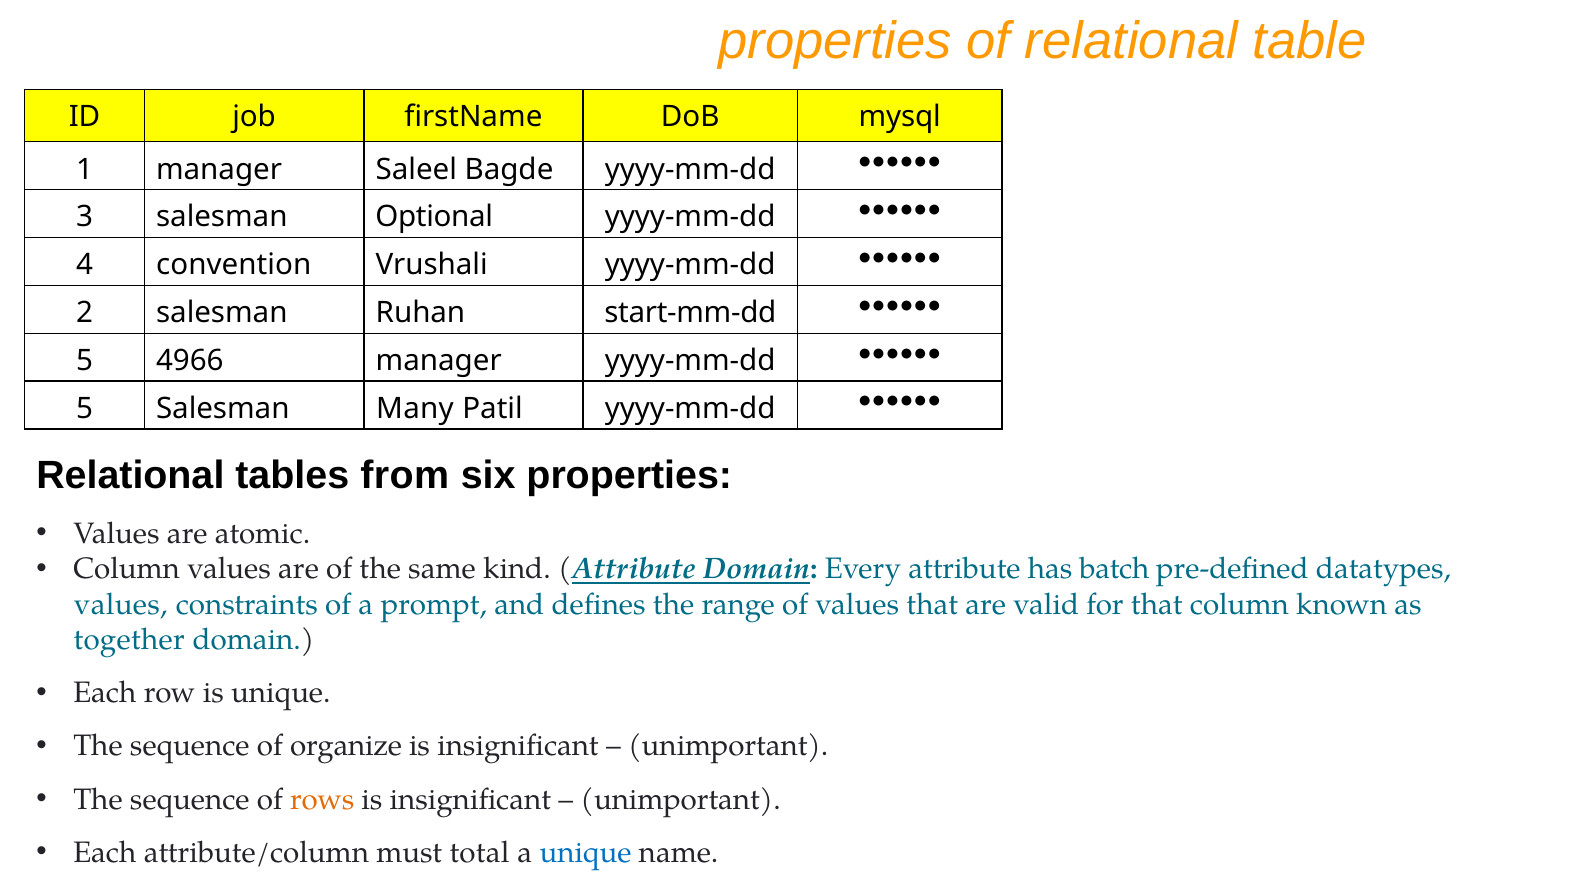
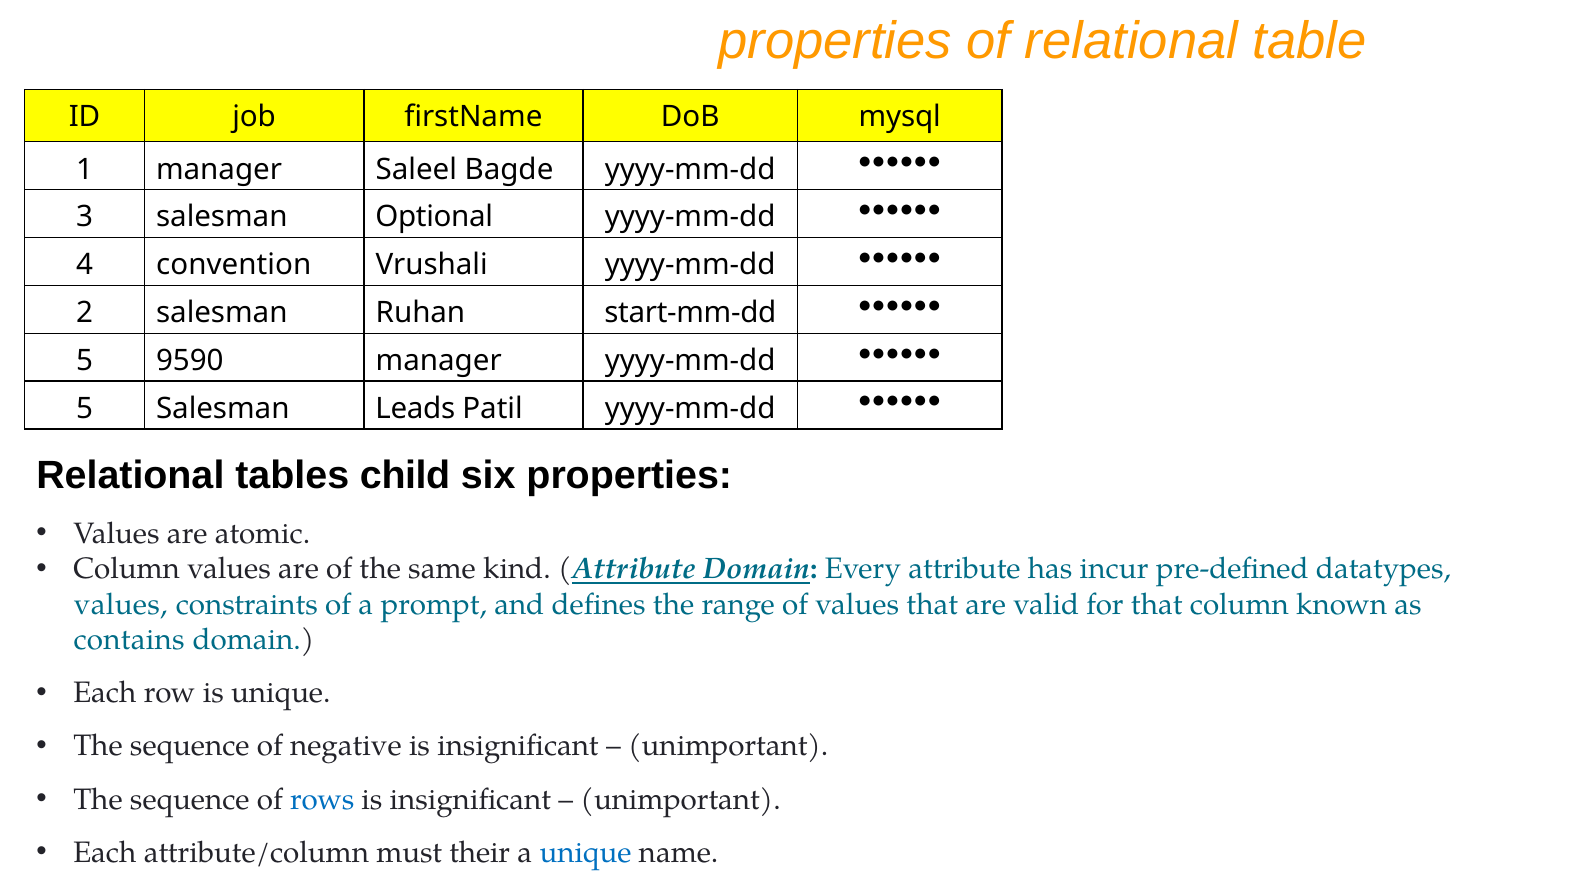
4966: 4966 -> 9590 (190, 361)
Many: Many -> Leads (415, 409)
from: from -> child (405, 475)
batch: batch -> incur (1114, 569)
together: together -> contains (129, 640)
organize: organize -> negative (346, 747)
rows colour: orange -> blue (322, 800)
total: total -> their (480, 853)
